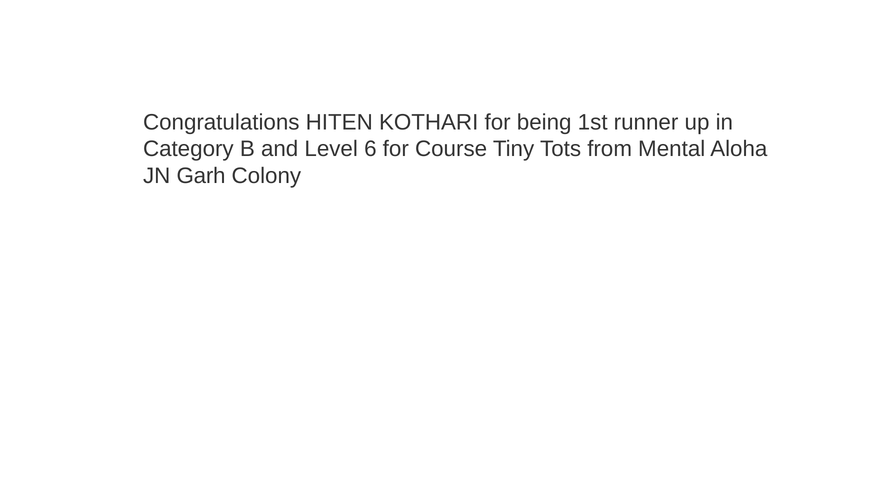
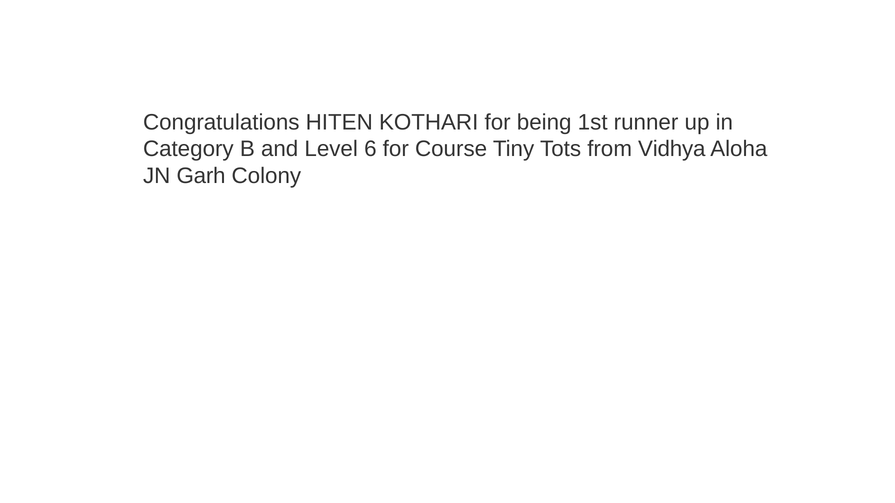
Mental: Mental -> Vidhya (672, 149)
